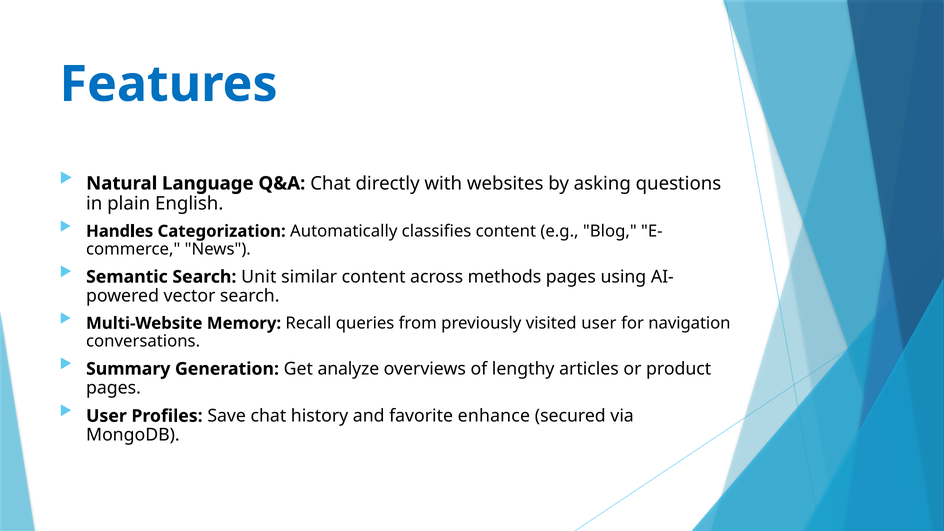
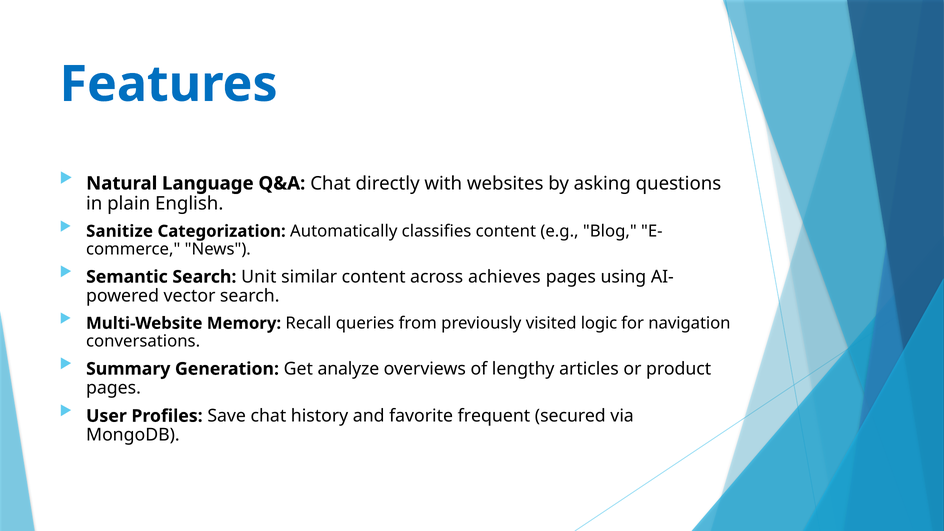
Handles: Handles -> Sanitize (120, 231)
methods: methods -> achieves (504, 277)
visited user: user -> logic (599, 323)
enhance: enhance -> frequent (494, 416)
